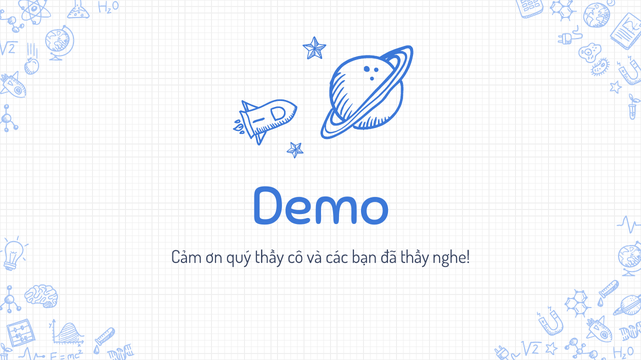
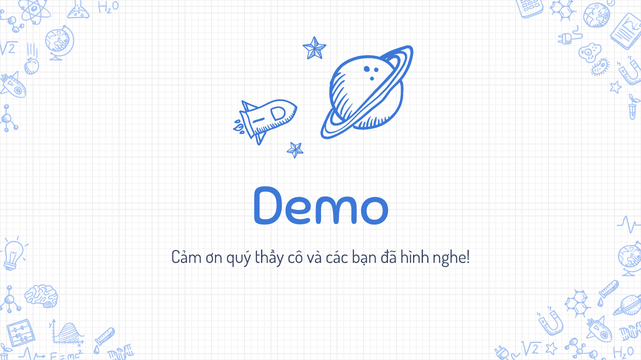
đã thầy: thầy -> hình (415, 258)
